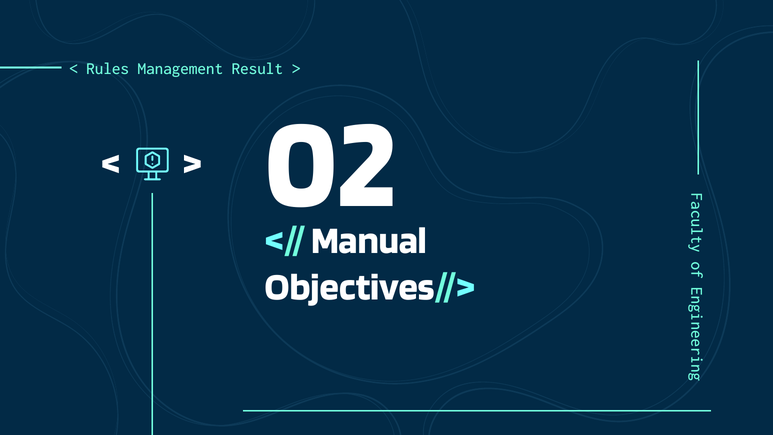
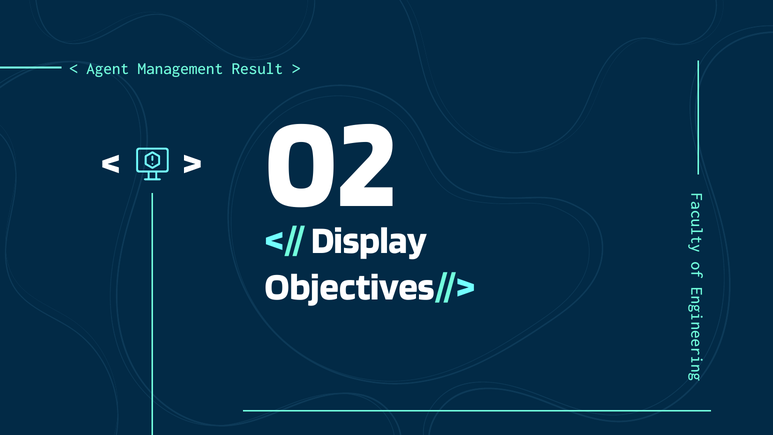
Rules: Rules -> Agent (108, 69)
Manual: Manual -> Display (369, 241)
